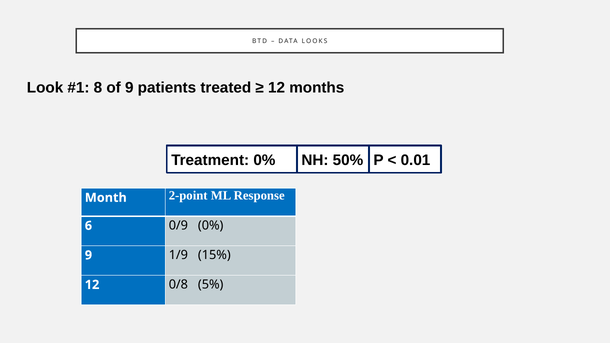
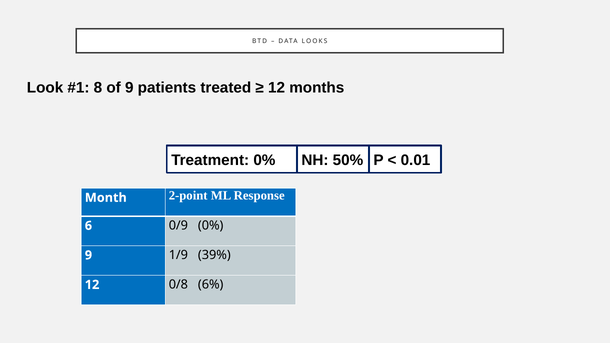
15%: 15% -> 39% (214, 255)
5%: 5% -> 6% (211, 285)
